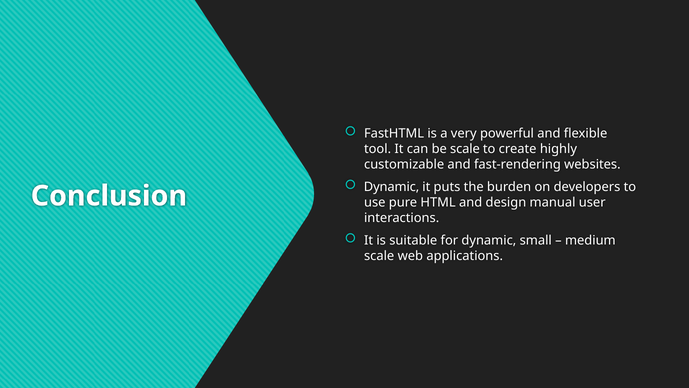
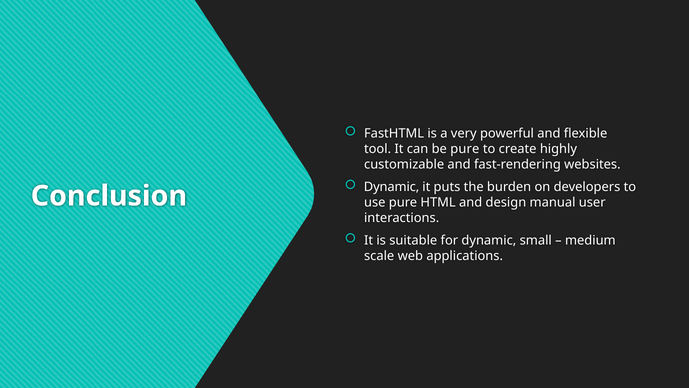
be scale: scale -> pure (465, 149)
